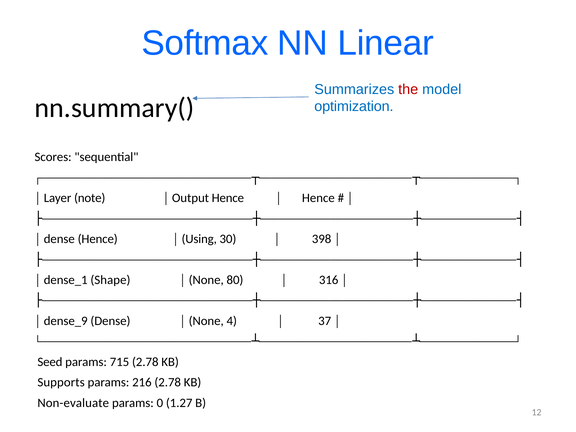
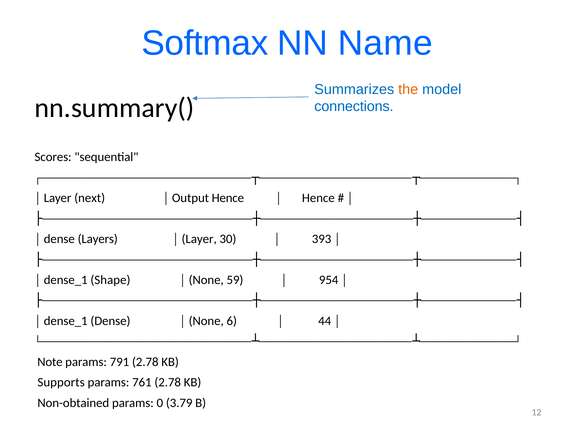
Linear: Linear -> Name (385, 43)
the colour: red -> orange (408, 89)
optimization: optimization -> connections (354, 107)
note: note -> next (90, 198)
dense Hence: Hence -> Layers (98, 239)
Using: Using -> Layer (199, 239)
398: 398 -> 393 (322, 239)
80: 80 -> 59 (235, 280)
316: 316 -> 954 (329, 280)
dense_9: dense_9 -> dense_1 (66, 321)
4: 4 -> 6 (232, 321)
37: 37 -> 44 (325, 321)
Seed: Seed -> Note (50, 362)
715: 715 -> 791 (119, 362)
216: 216 -> 761 (142, 382)
Non-evaluate: Non-evaluate -> Non-obtained (73, 403)
1.27: 1.27 -> 3.79 (179, 403)
